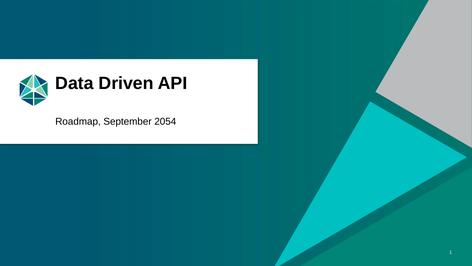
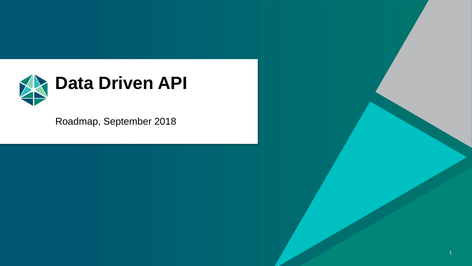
2054: 2054 -> 2018 (165, 121)
